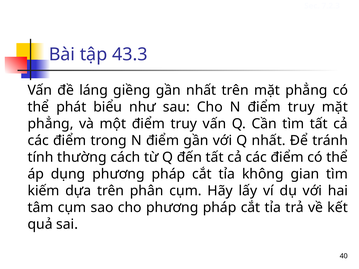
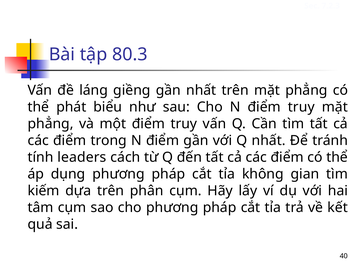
43.3: 43.3 -> 80.3 (130, 54)
thường: thường -> leaders (82, 157)
